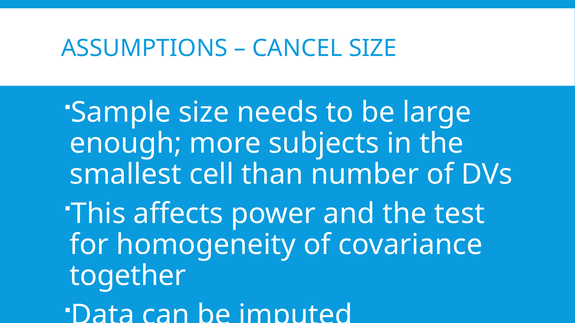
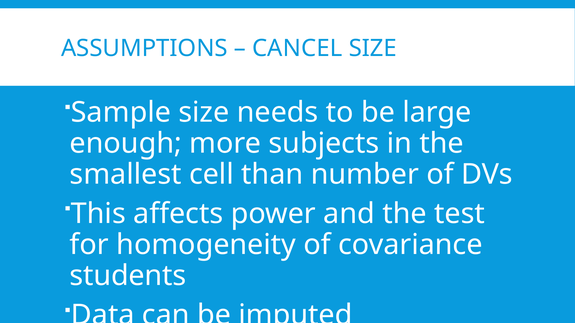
together: together -> students (128, 276)
